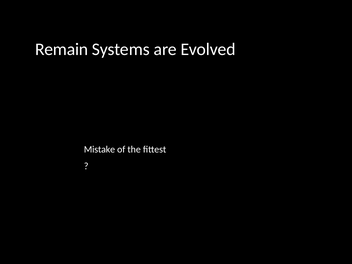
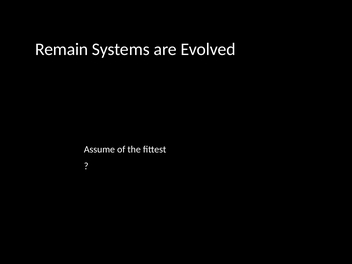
Mistake: Mistake -> Assume (99, 149)
